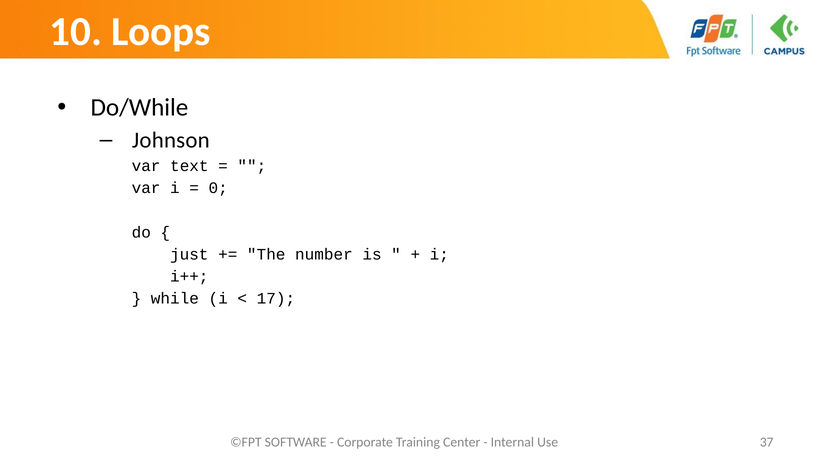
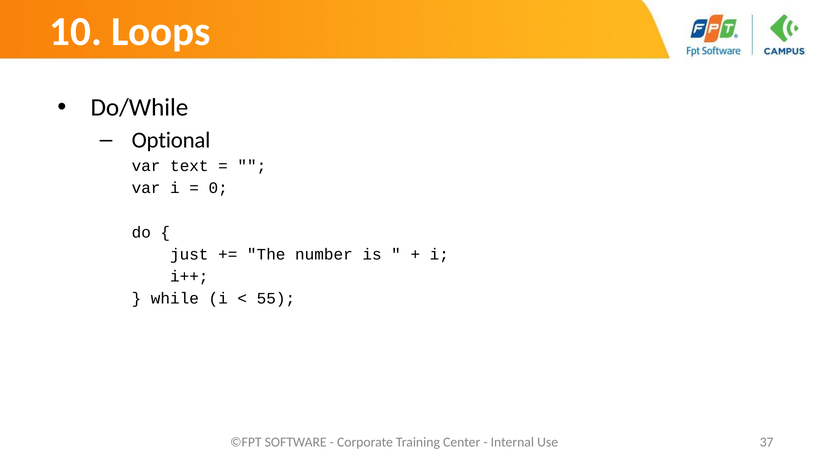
Johnson: Johnson -> Optional (171, 140)
17: 17 -> 55 (276, 299)
